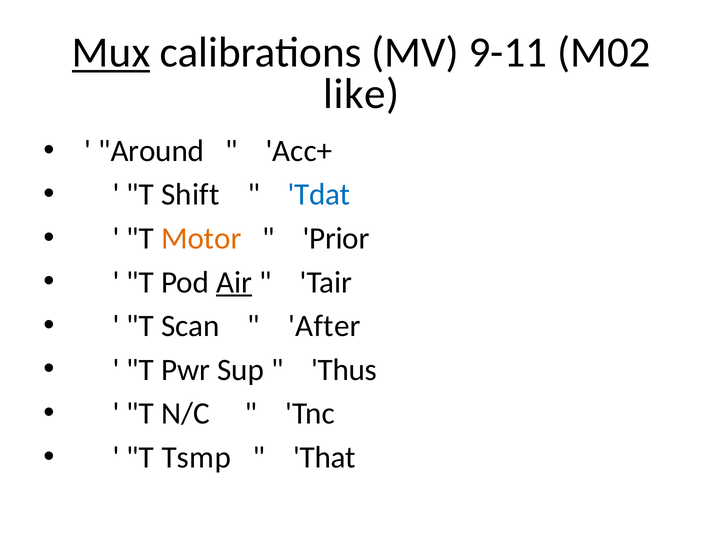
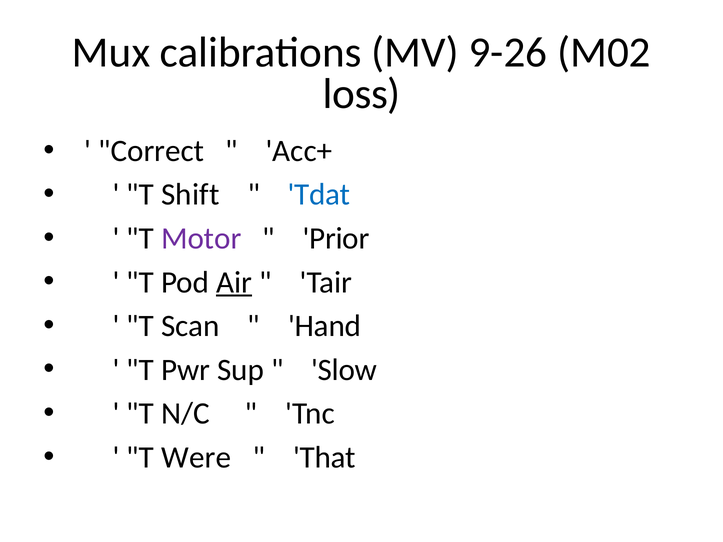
Mux underline: present -> none (111, 53)
9-11: 9-11 -> 9-26 (508, 53)
like: like -> loss (362, 94)
Around: Around -> Correct (151, 151)
Motor colour: orange -> purple (201, 239)
After: After -> Hand (325, 326)
Thus: Thus -> Slow (344, 370)
Tsmp: Tsmp -> Were (196, 458)
